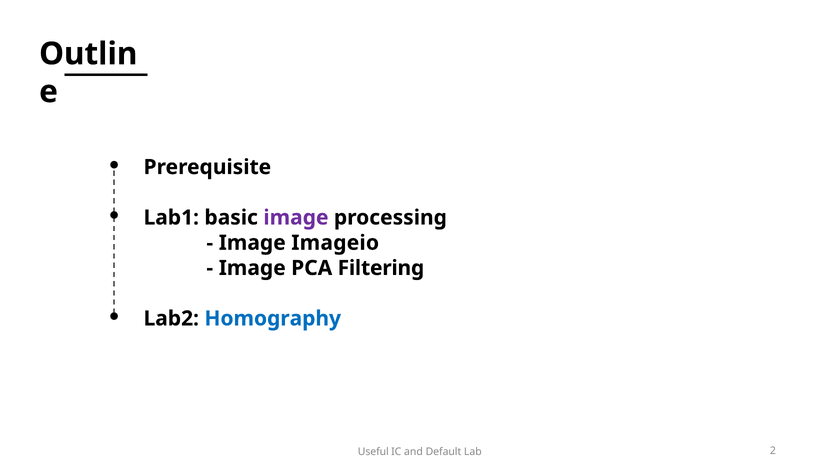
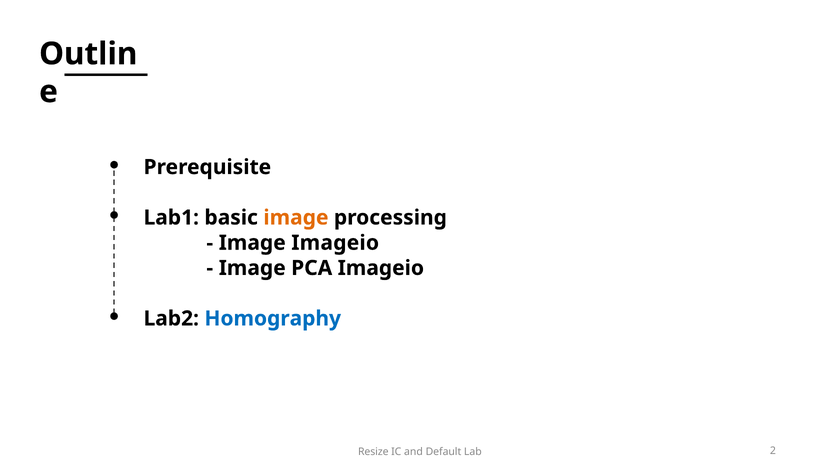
image colour: purple -> orange (296, 217)
PCA Filtering: Filtering -> Imageio (381, 268)
Useful: Useful -> Resize (373, 451)
